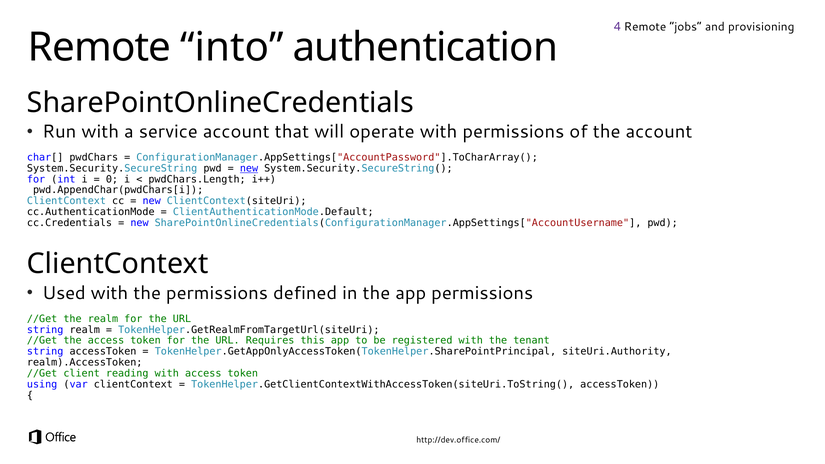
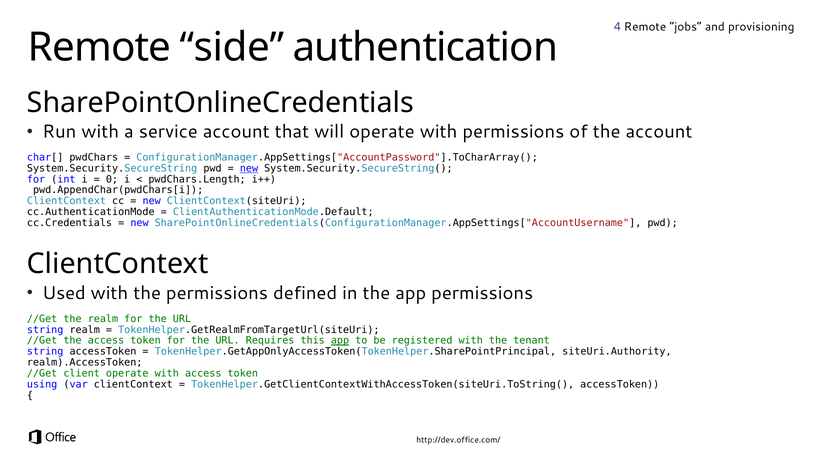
into: into -> side (232, 47)
app underline: none -> present (340, 341)
client reading: reading -> operate (127, 373)
